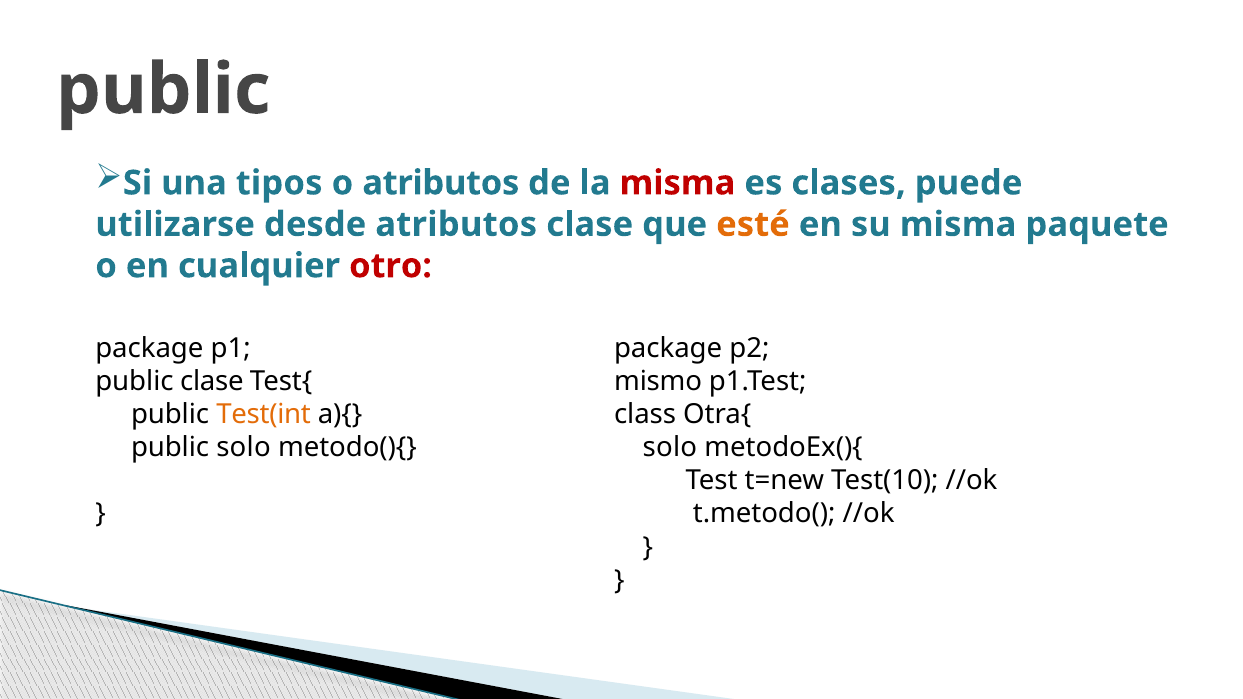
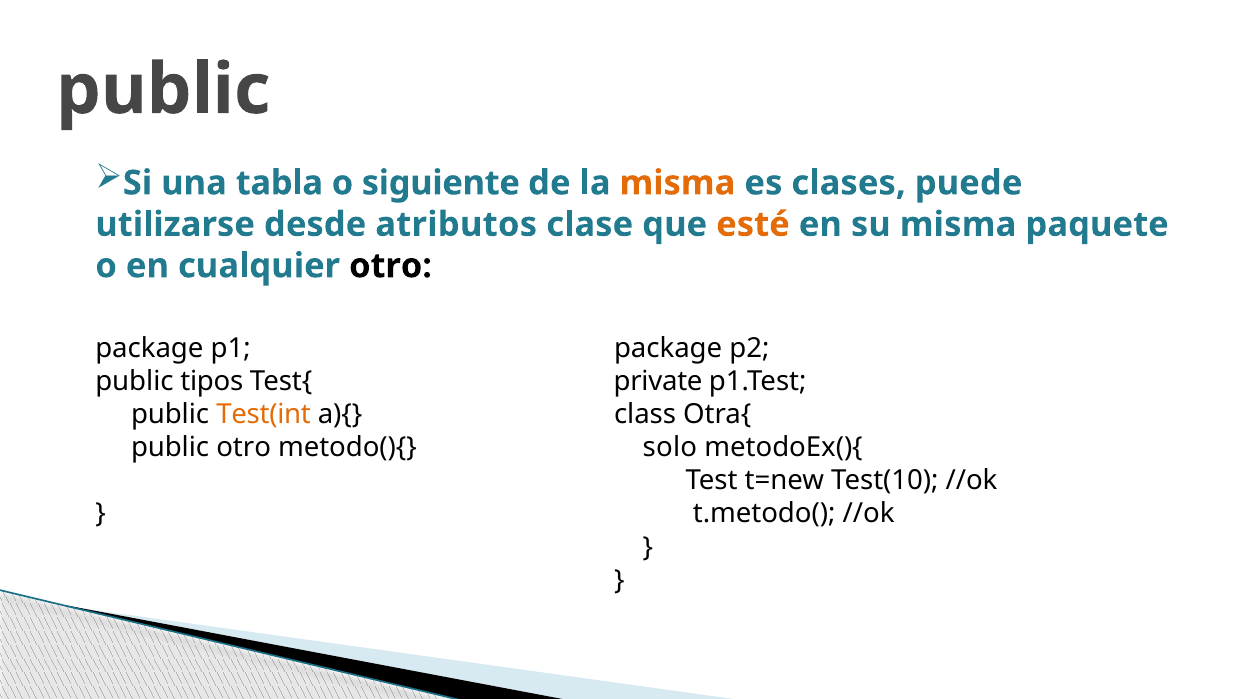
tipos: tipos -> tabla (279, 183)
o atributos: atributos -> siguiente (441, 183)
misma colour: red -> orange (677, 183)
otro colour: red -> black (391, 266)
public clase: clase -> tipos (212, 381)
mismo: mismo -> private (658, 381)
public solo: solo -> otro (244, 448)
